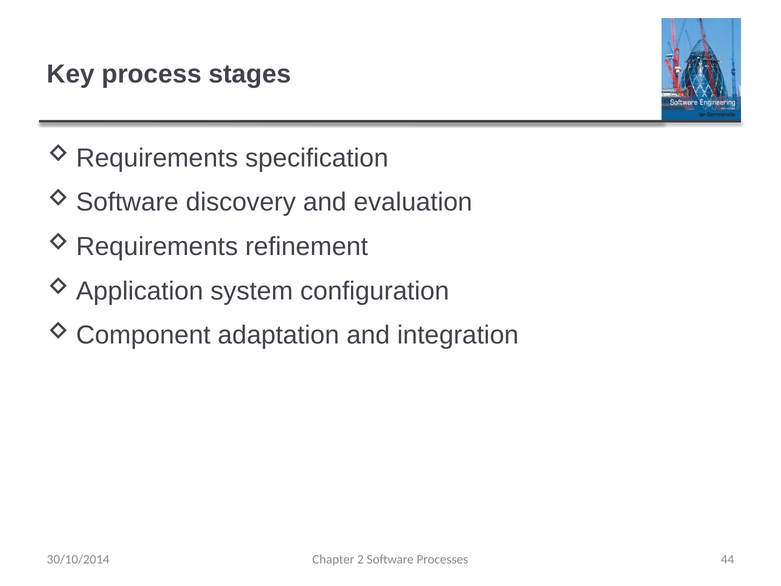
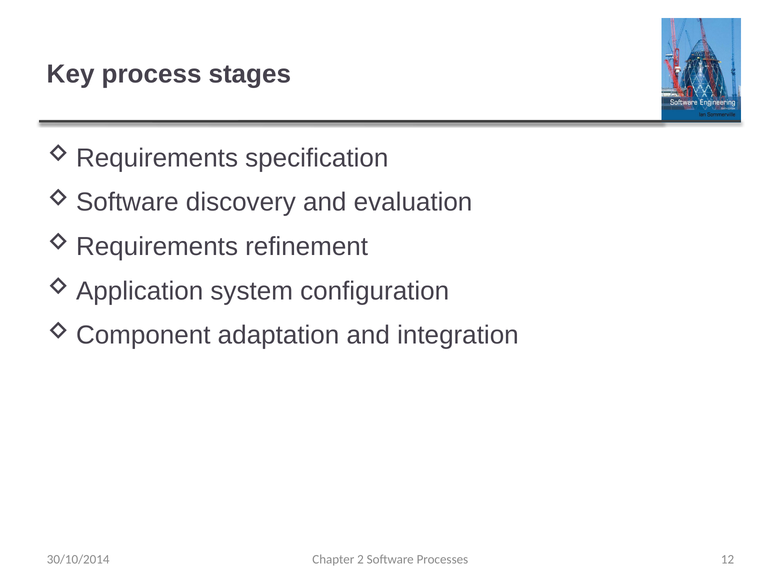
44: 44 -> 12 (728, 559)
